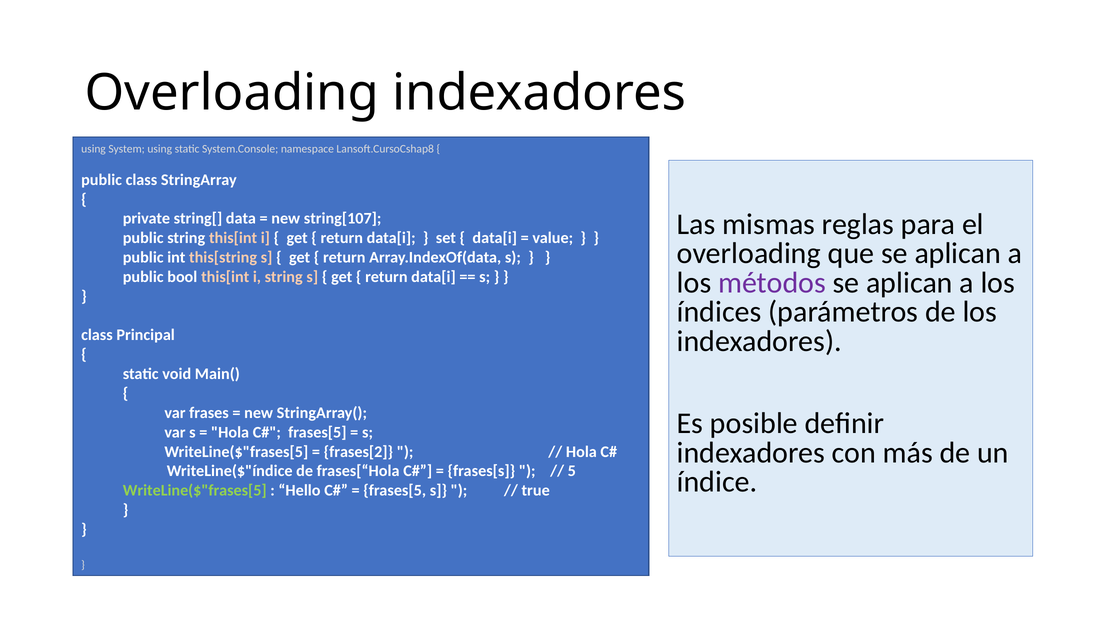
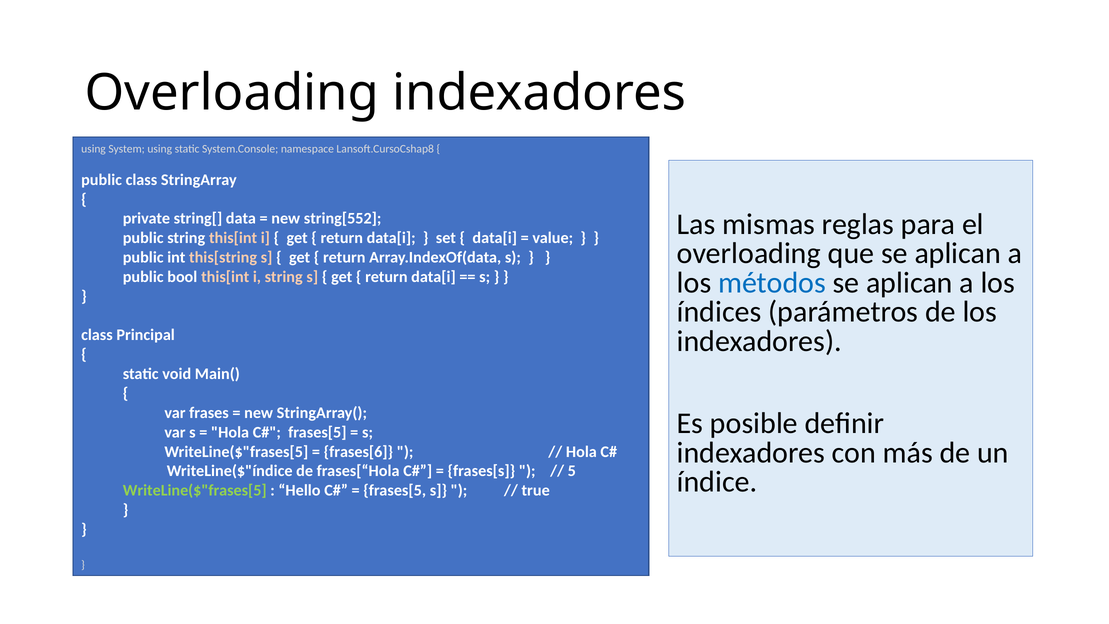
string[107: string[107 -> string[552 (343, 219)
métodos colour: purple -> blue (772, 283)
frases[2: frases[2 -> frases[6 (358, 452)
